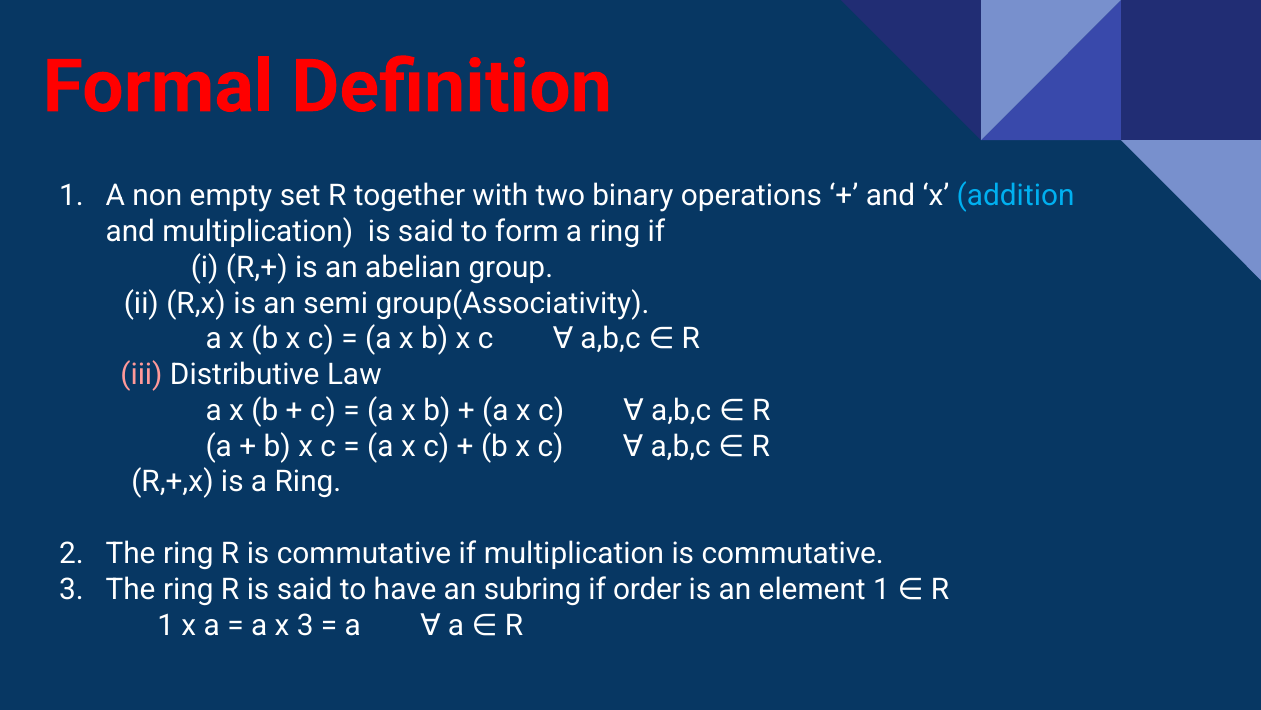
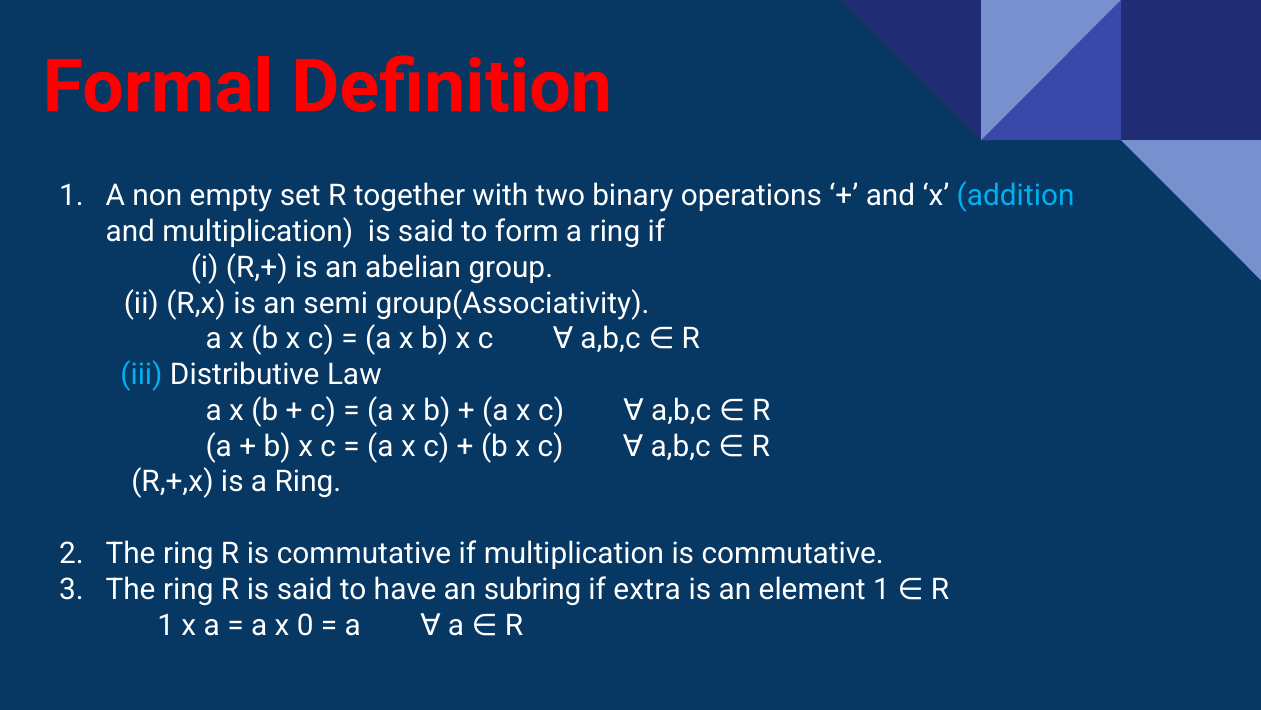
iii colour: pink -> light blue (141, 374)
order: order -> extra (647, 589)
x 3: 3 -> 0 (305, 625)
